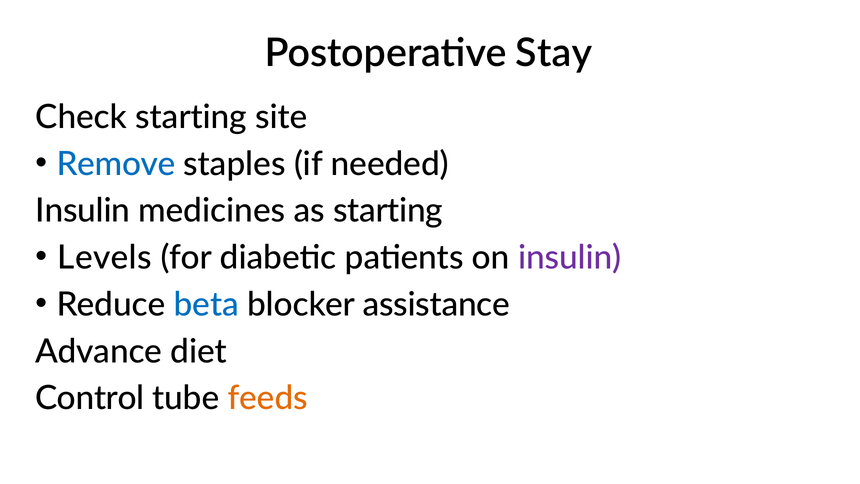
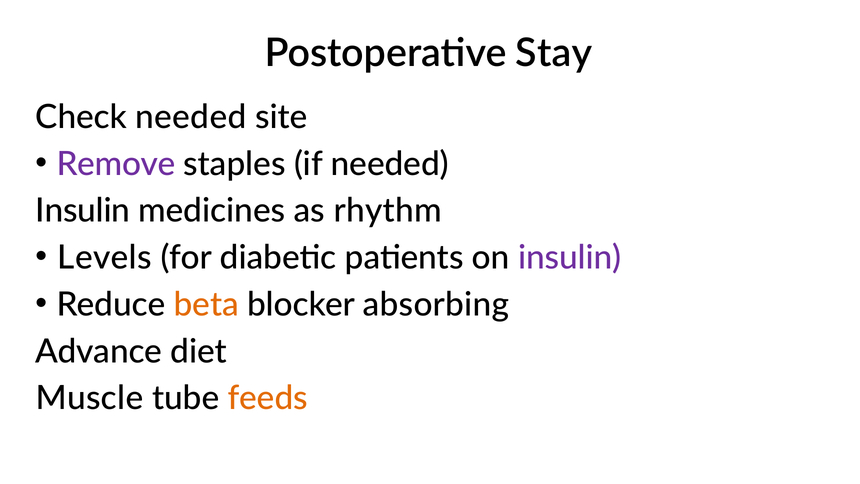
Check starting: starting -> needed (191, 117)
Remove colour: blue -> purple (116, 164)
as starting: starting -> rhythm (388, 211)
beta colour: blue -> orange (206, 304)
assistance: assistance -> absorbing (436, 304)
Control: Control -> Muscle (89, 398)
